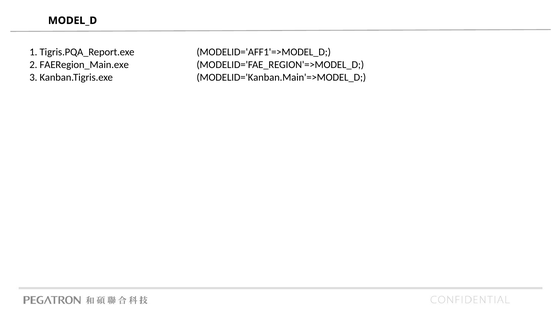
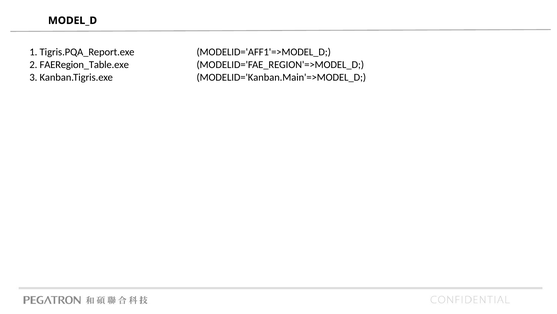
FAERegion_Main.exe: FAERegion_Main.exe -> FAERegion_Table.exe (84, 65)
